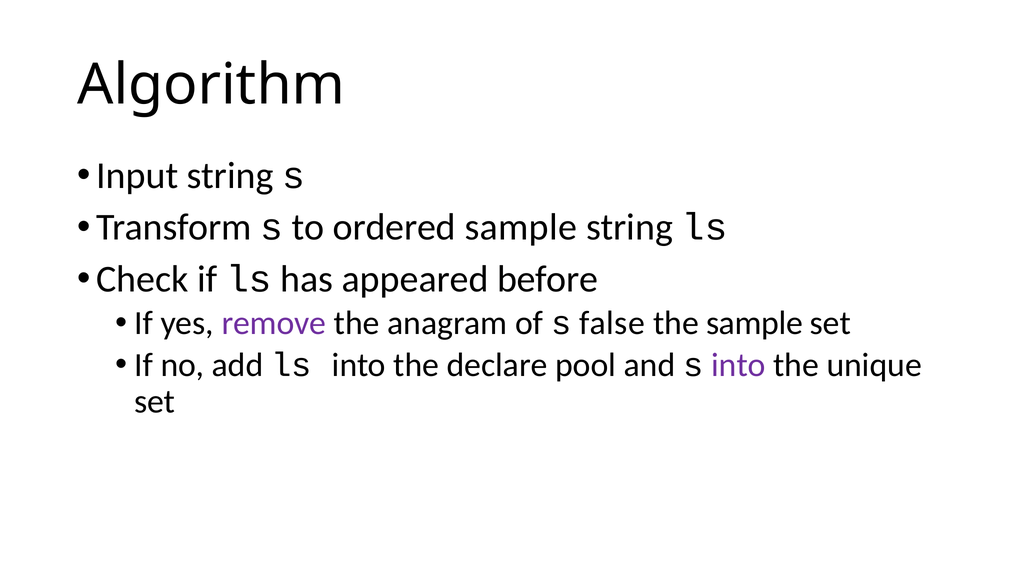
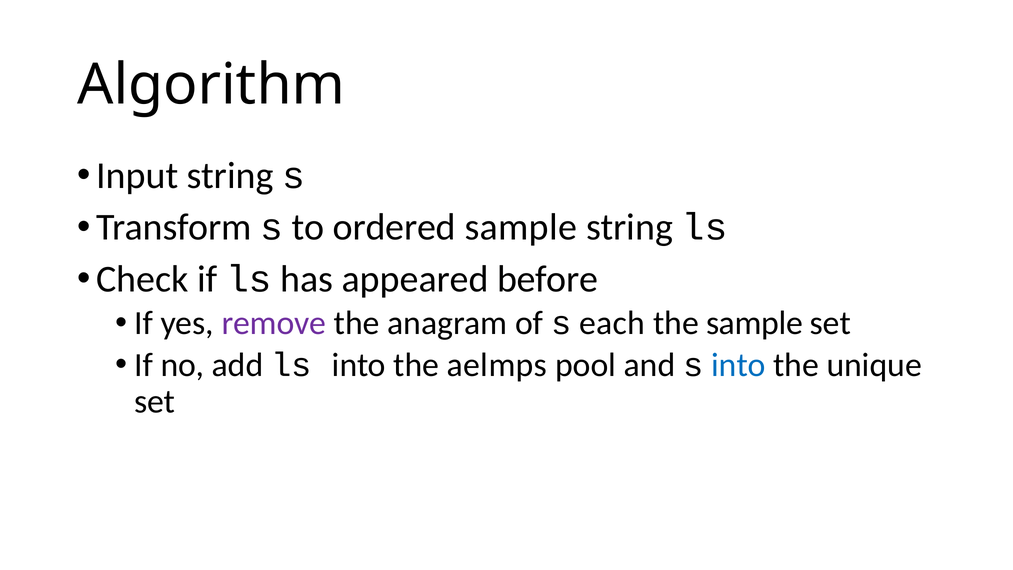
false: false -> each (612, 323)
declare: declare -> aelmps (497, 365)
into colour: purple -> blue (738, 365)
